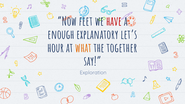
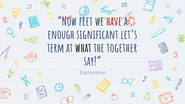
explanatory: explanatory -> significant (97, 35)
hour: hour -> term (56, 48)
what colour: orange -> black (83, 48)
